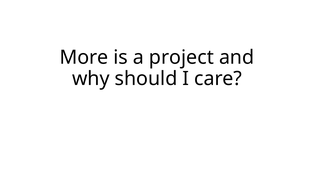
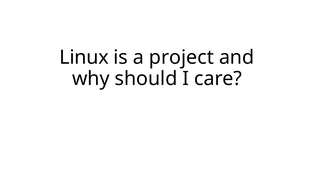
More: More -> Linux (84, 57)
